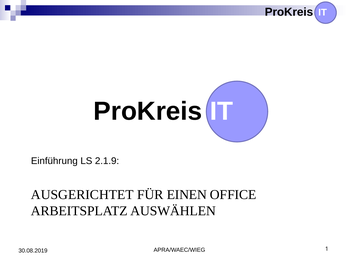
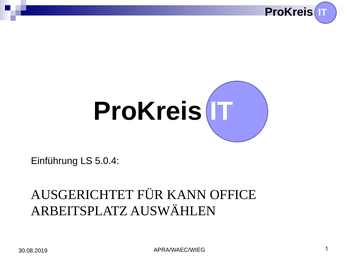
2.1.9: 2.1.9 -> 5.0.4 (107, 161)
EINEN: EINEN -> KANN (187, 195)
